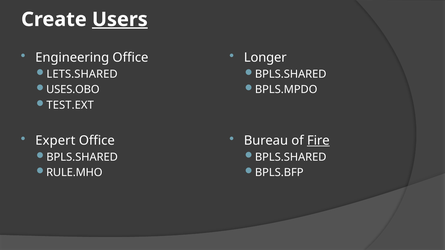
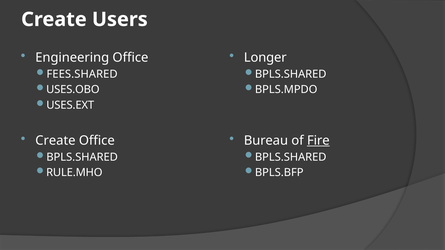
Users underline: present -> none (120, 19)
LETS.SHARED: LETS.SHARED -> FEES.SHARED (82, 74)
TEST.EXT: TEST.EXT -> USES.EXT (70, 105)
Expert: Expert -> Create (55, 141)
